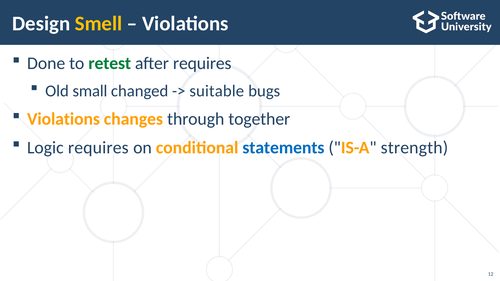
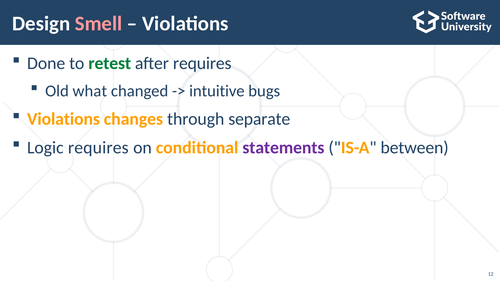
Smell colour: yellow -> pink (99, 24)
small: small -> what (90, 91)
suitable: suitable -> intuitive (217, 91)
together: together -> separate (259, 119)
statements colour: blue -> purple (283, 148)
strength: strength -> between (415, 148)
